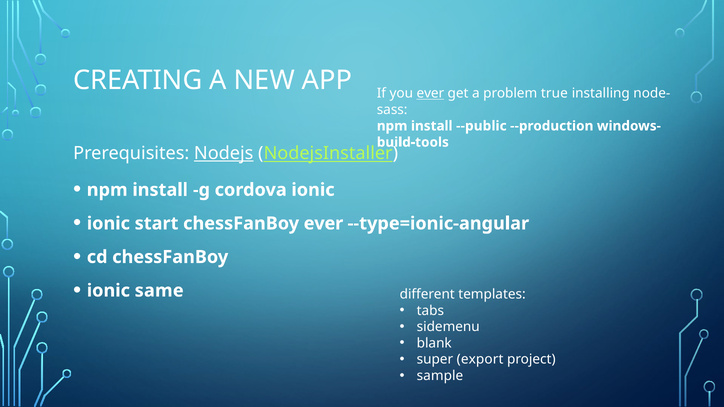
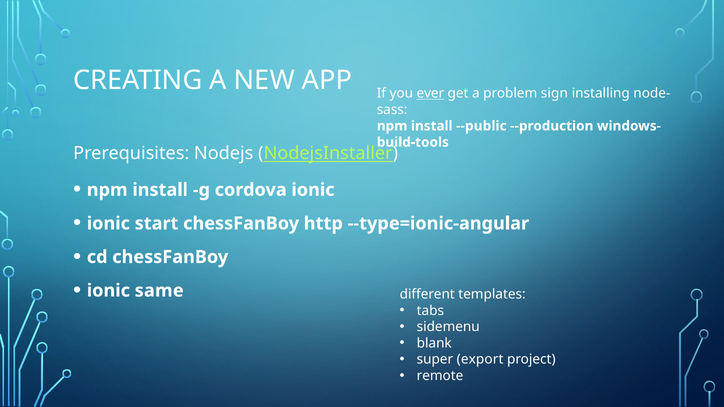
true: true -> sign (554, 93)
Nodejs underline: present -> none (224, 153)
chessFanBoy ever: ever -> http (323, 224)
sample: sample -> remote (440, 376)
